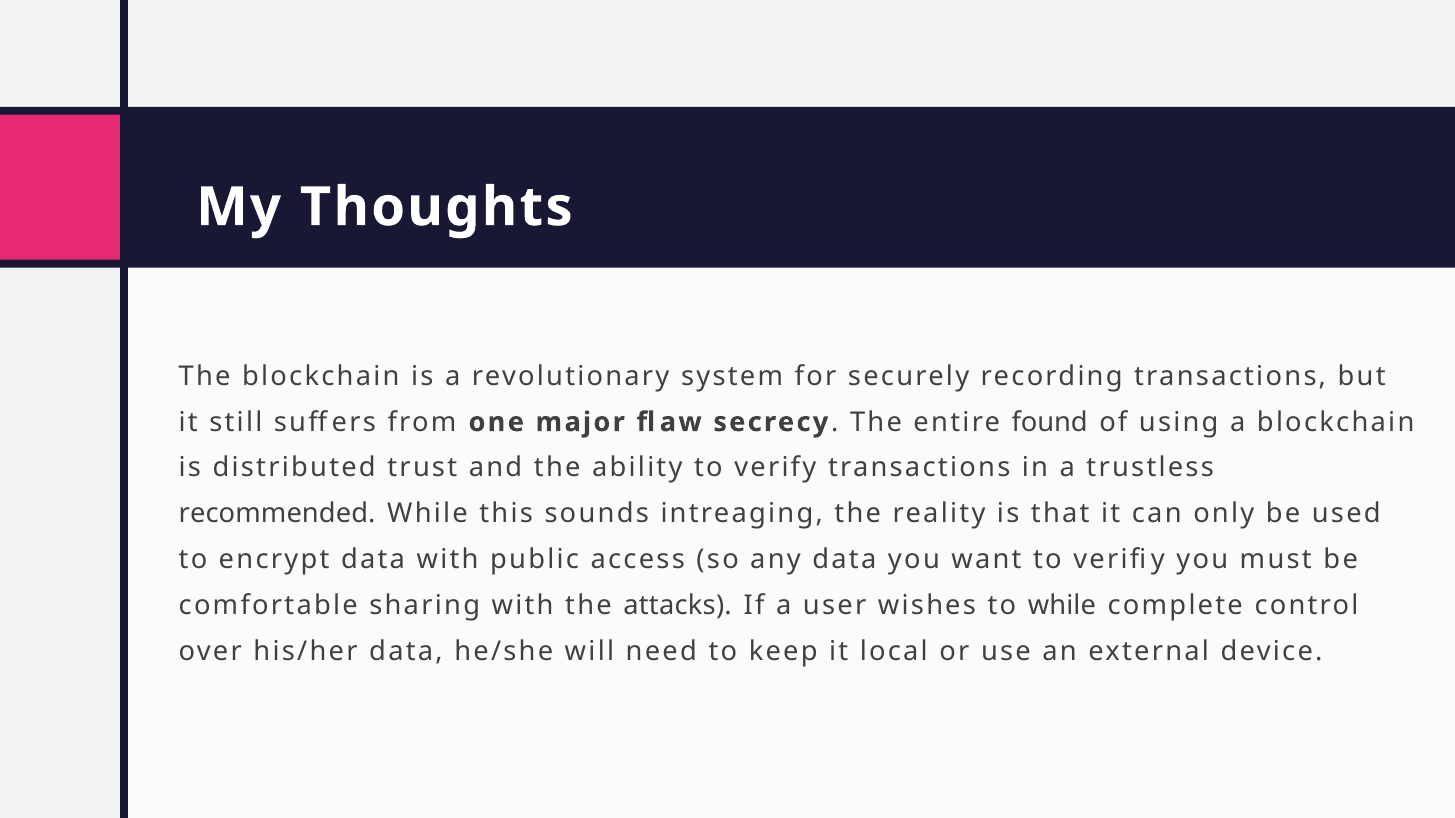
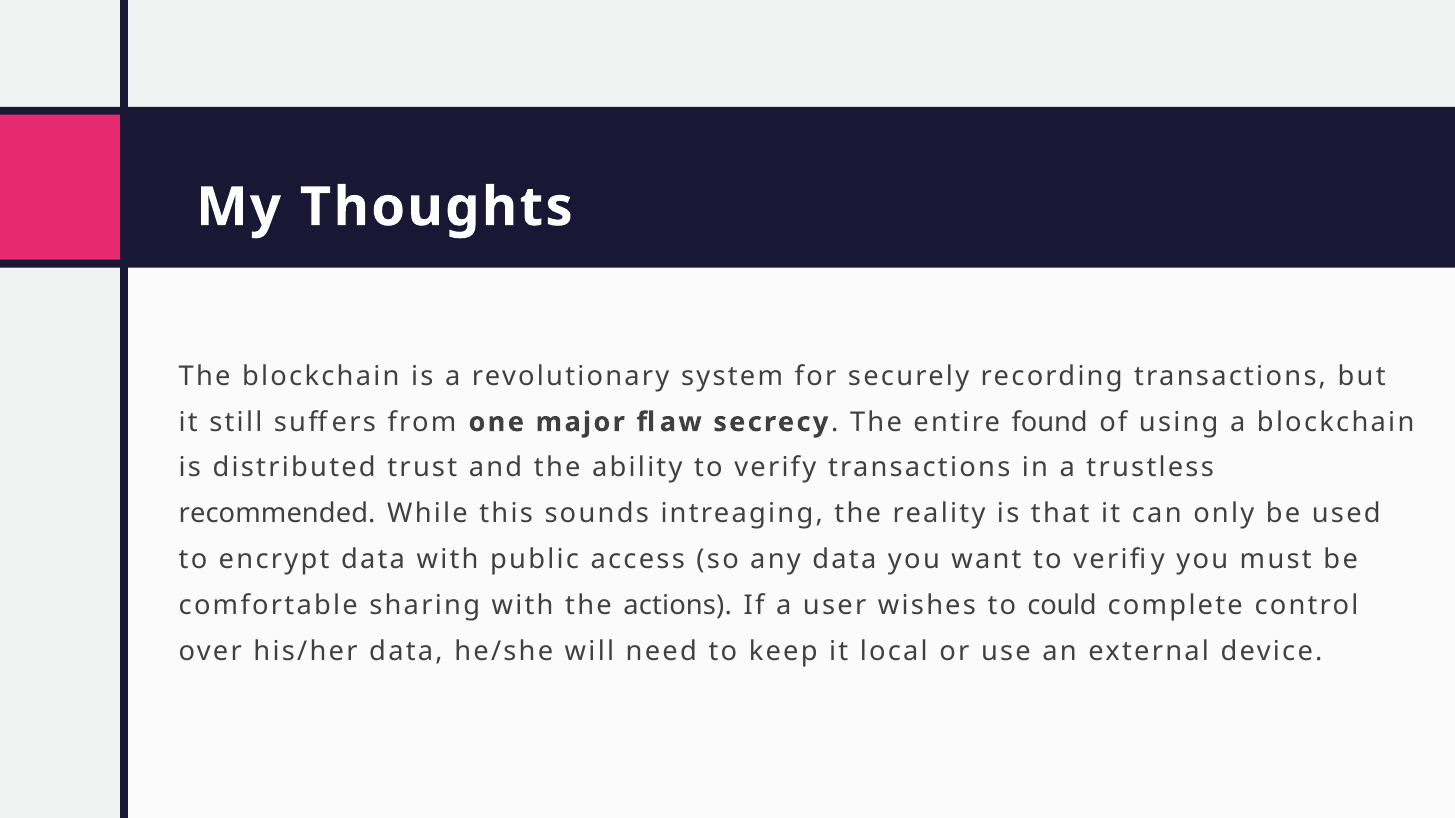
attacks: attacks -> actions (678, 606)
to while: while -> could (1062, 606)
